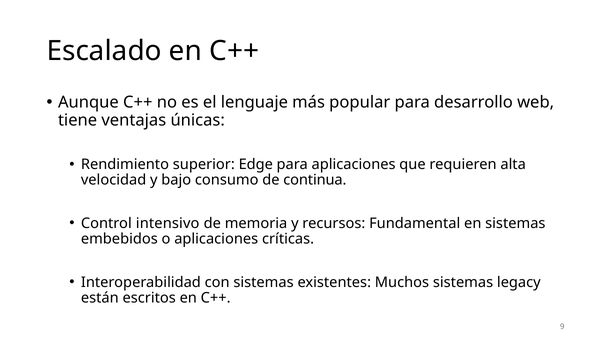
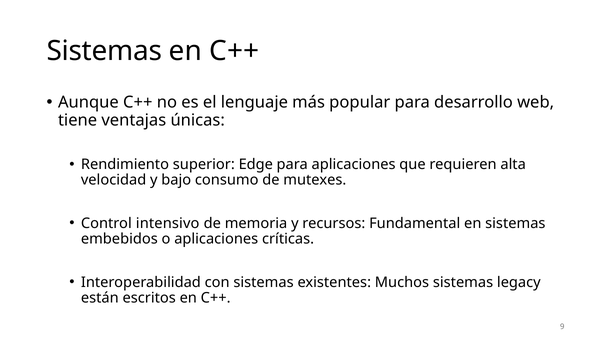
Escalado: Escalado -> Sistemas (104, 51)
continua: continua -> mutexes (315, 181)
